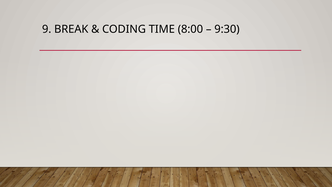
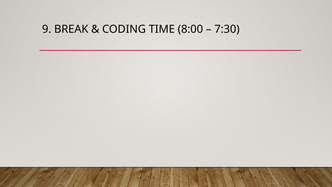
9:30: 9:30 -> 7:30 (227, 29)
